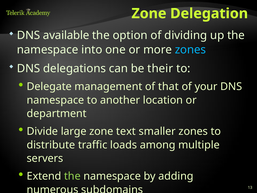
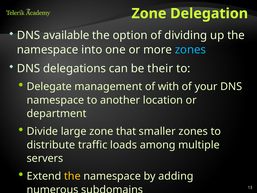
that: that -> with (168, 87)
text: text -> that (126, 131)
the colour: light green -> yellow (72, 176)
